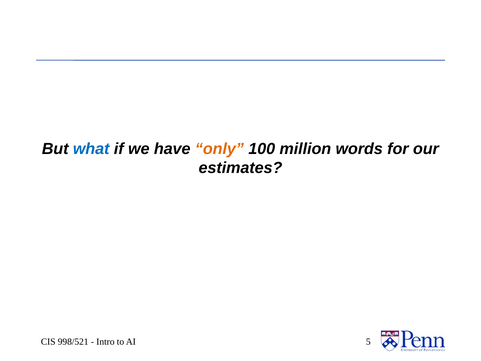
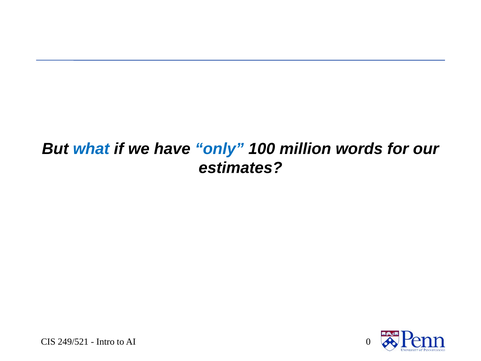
only colour: orange -> blue (219, 149)
998/521: 998/521 -> 249/521 (73, 341)
5: 5 -> 0 (368, 341)
